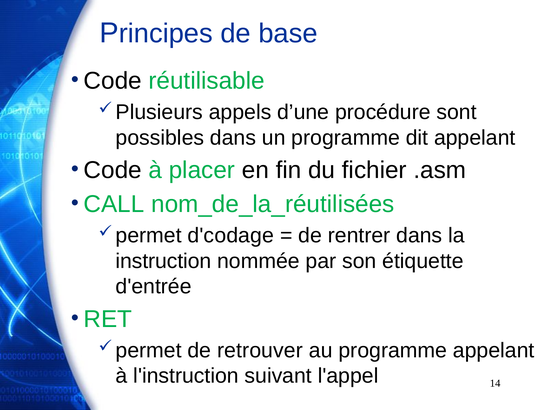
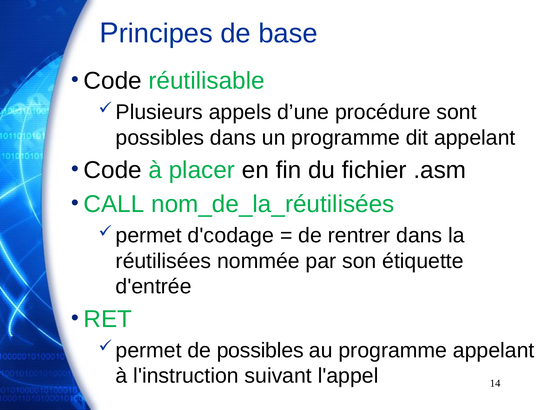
instruction: instruction -> réutilisées (163, 261)
de retrouver: retrouver -> possibles (260, 351)
